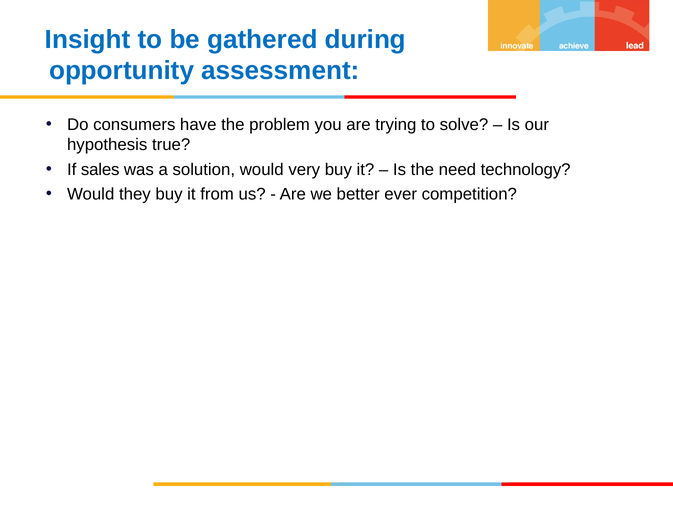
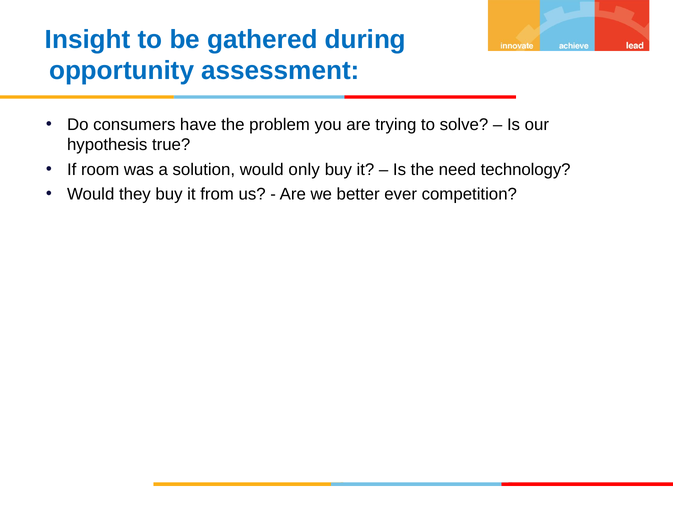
sales: sales -> room (100, 169)
very: very -> only (304, 169)
